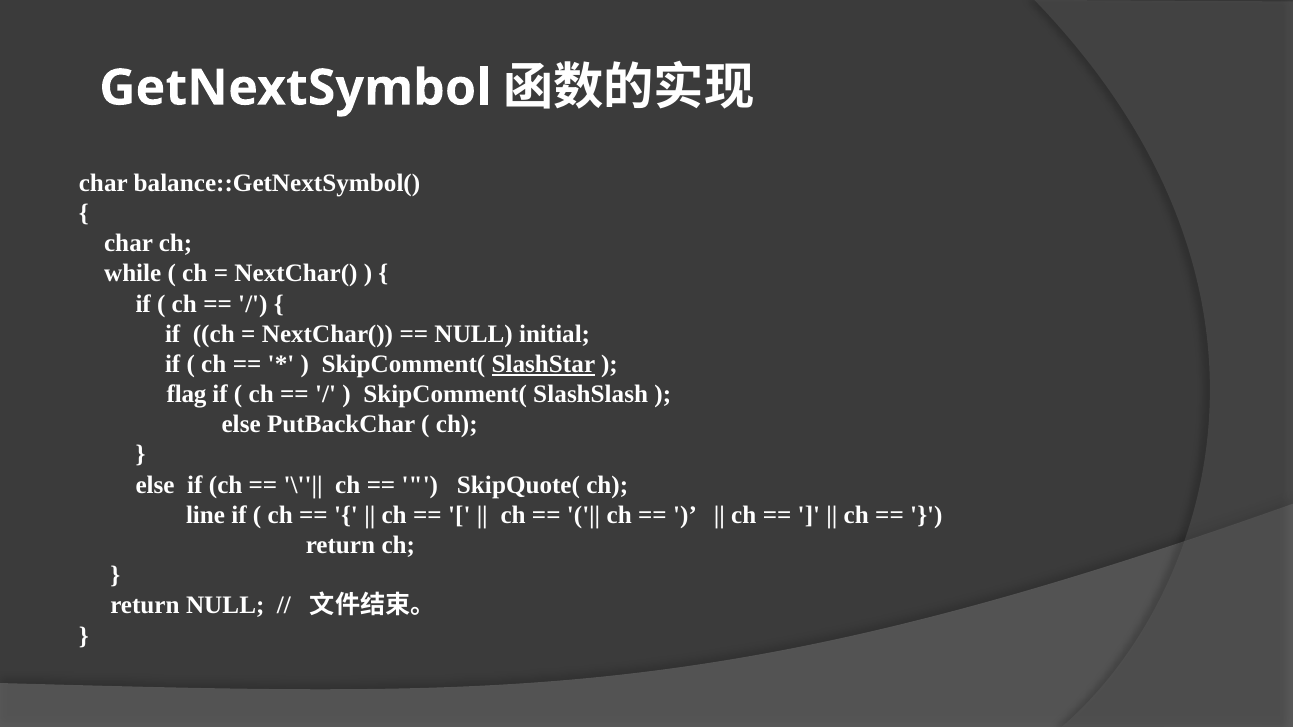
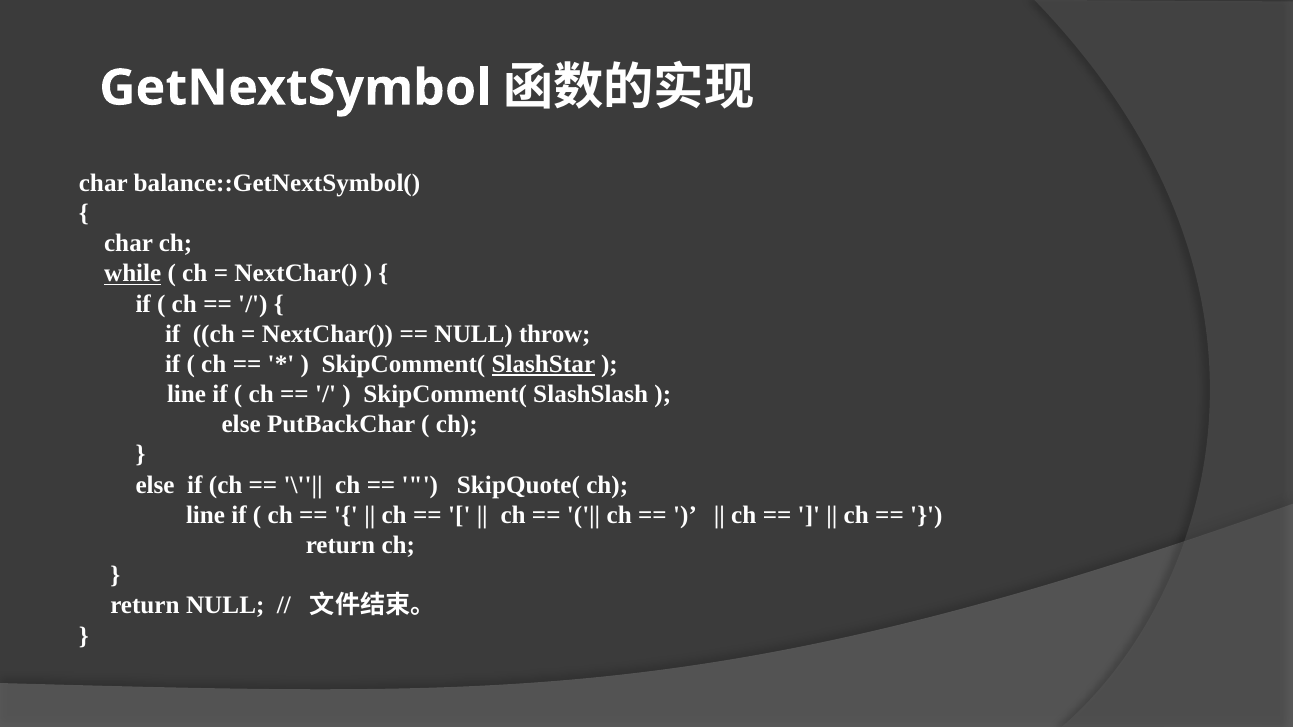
while underline: none -> present (133, 274)
initial: initial -> throw (555, 334)
flag: flag -> line (186, 395)
